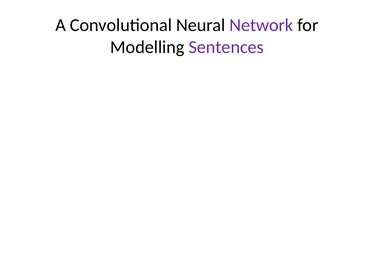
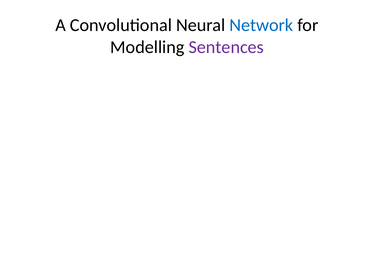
Network colour: purple -> blue (261, 25)
